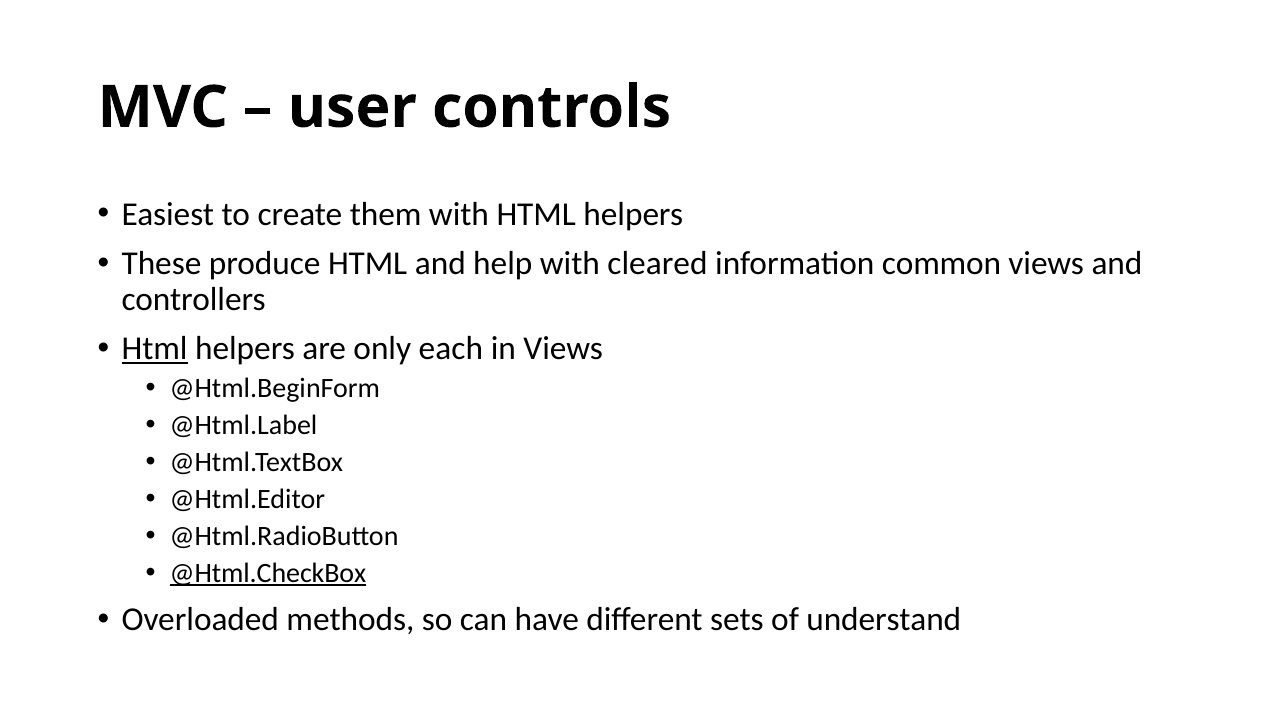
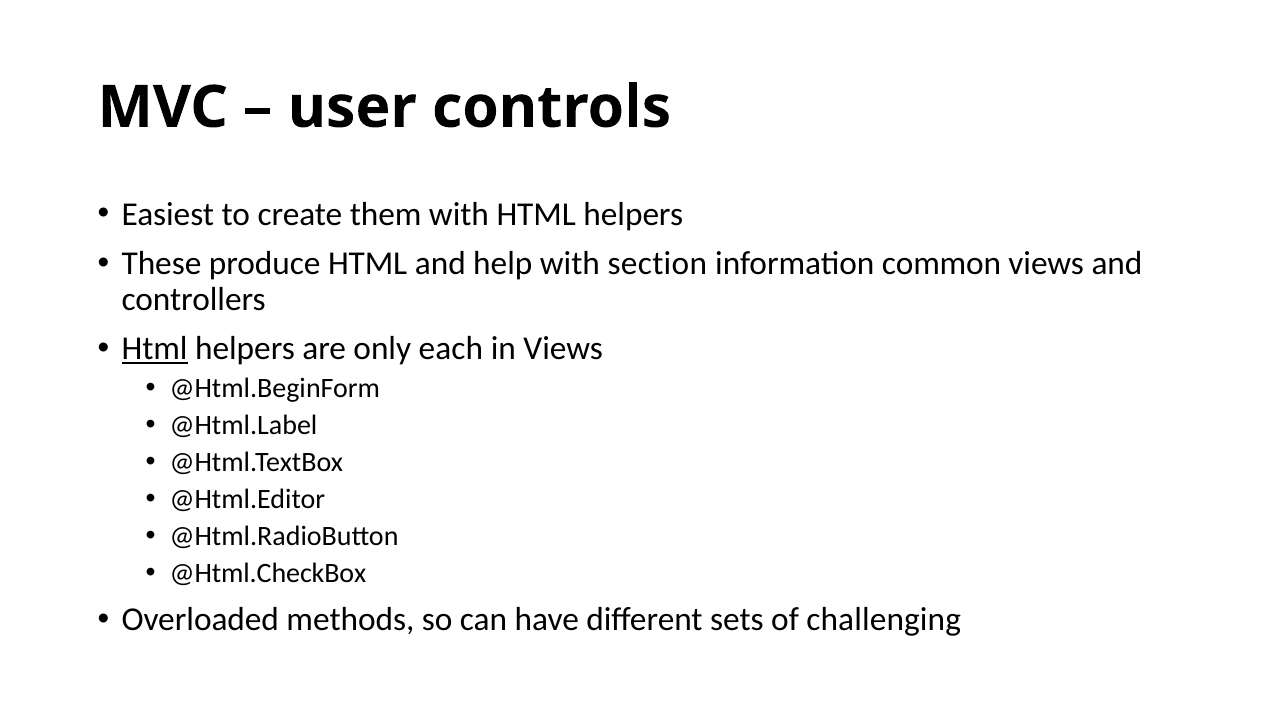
cleared: cleared -> section (657, 264)
@Html.CheckBox underline: present -> none (268, 573)
understand: understand -> challenging (884, 620)
